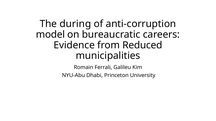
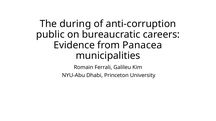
model: model -> public (50, 35)
Reduced: Reduced -> Panacea (142, 45)
